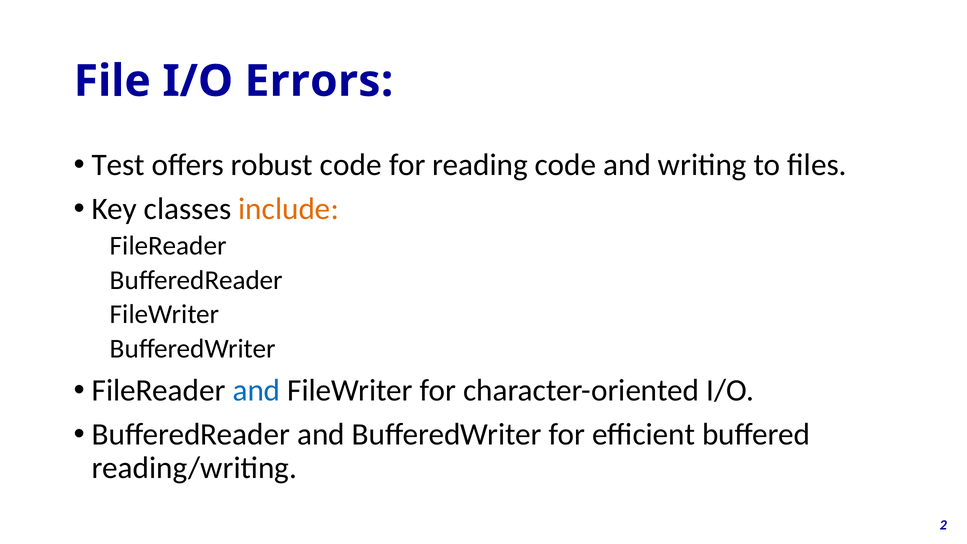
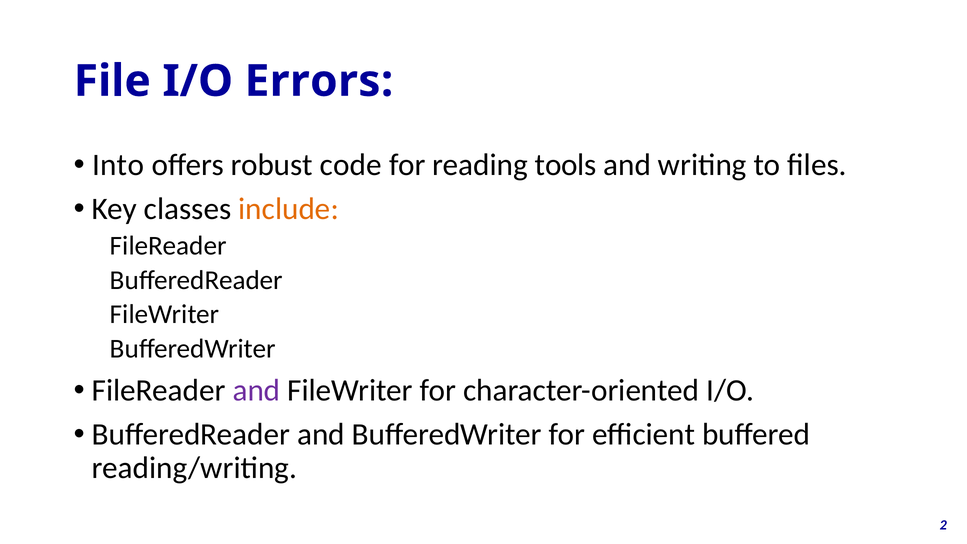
Test: Test -> Into (118, 165)
reading code: code -> tools (566, 165)
and colour: blue -> purple (256, 390)
